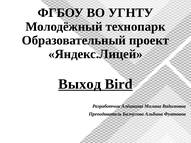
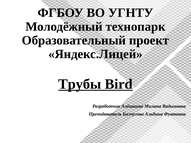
Выход: Выход -> Трубы (80, 84)
